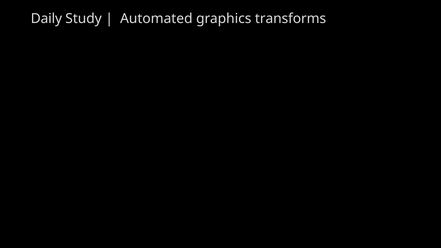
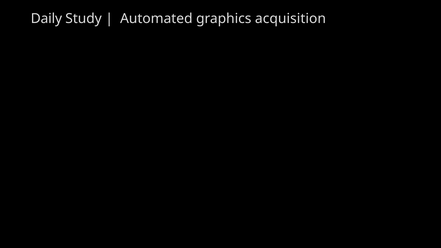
transforms: transforms -> acquisition (290, 19)
